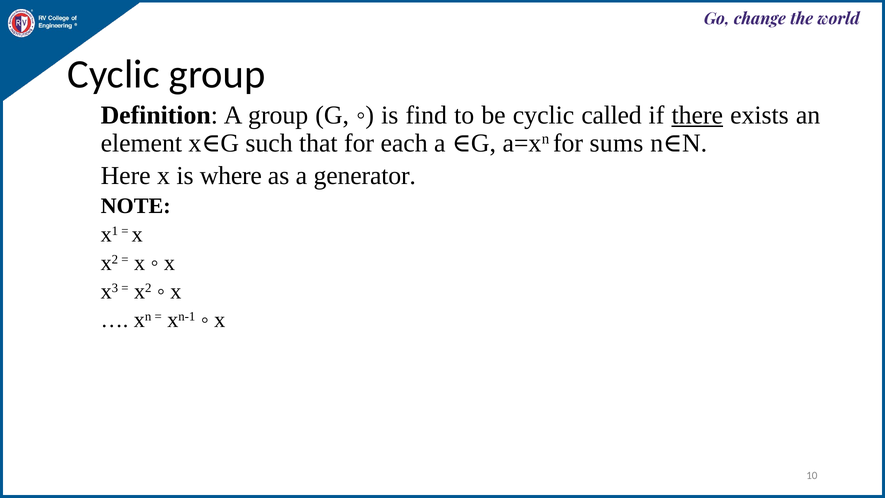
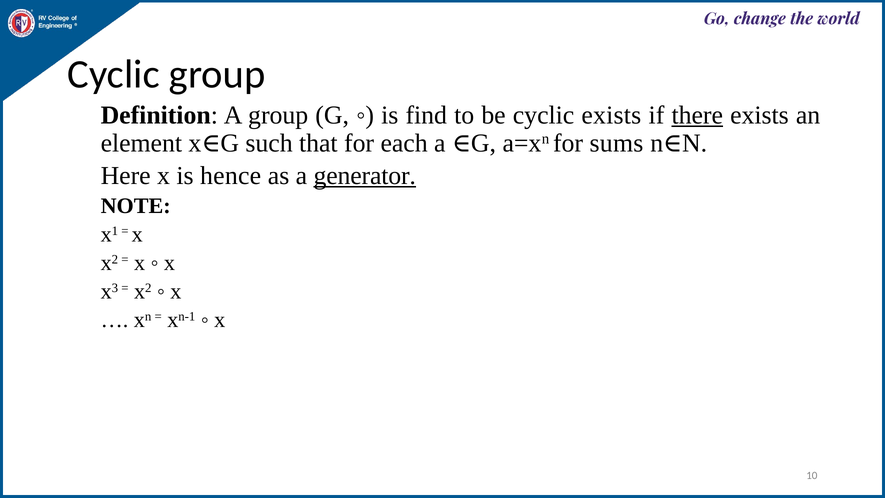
cyclic called: called -> exists (611, 115)
where: where -> hence (231, 175)
generator underline: none -> present (365, 175)
